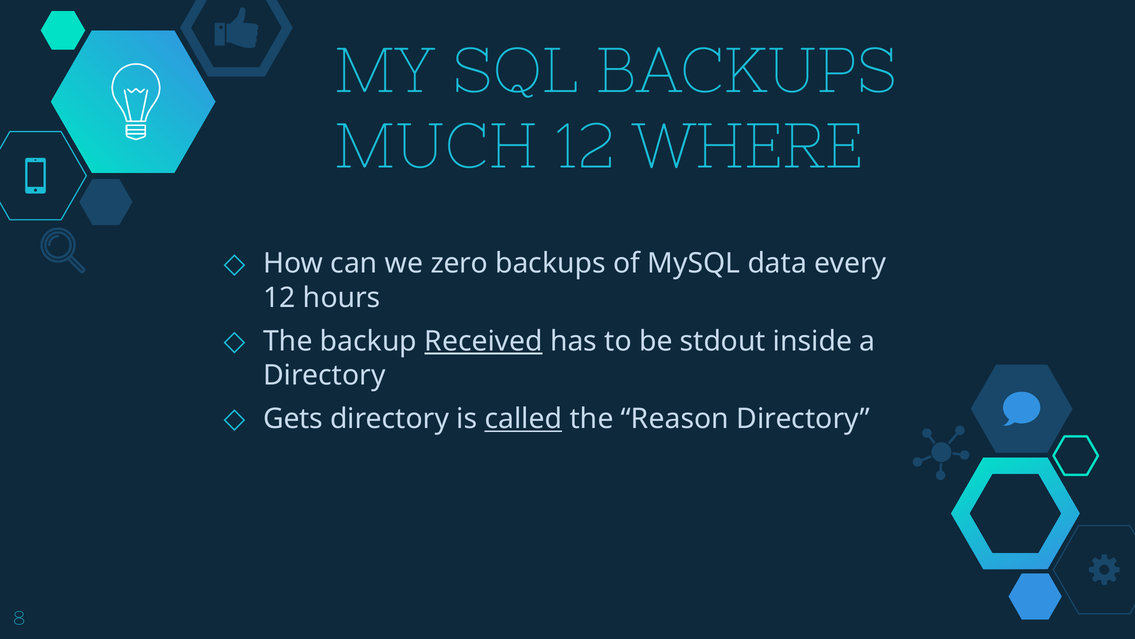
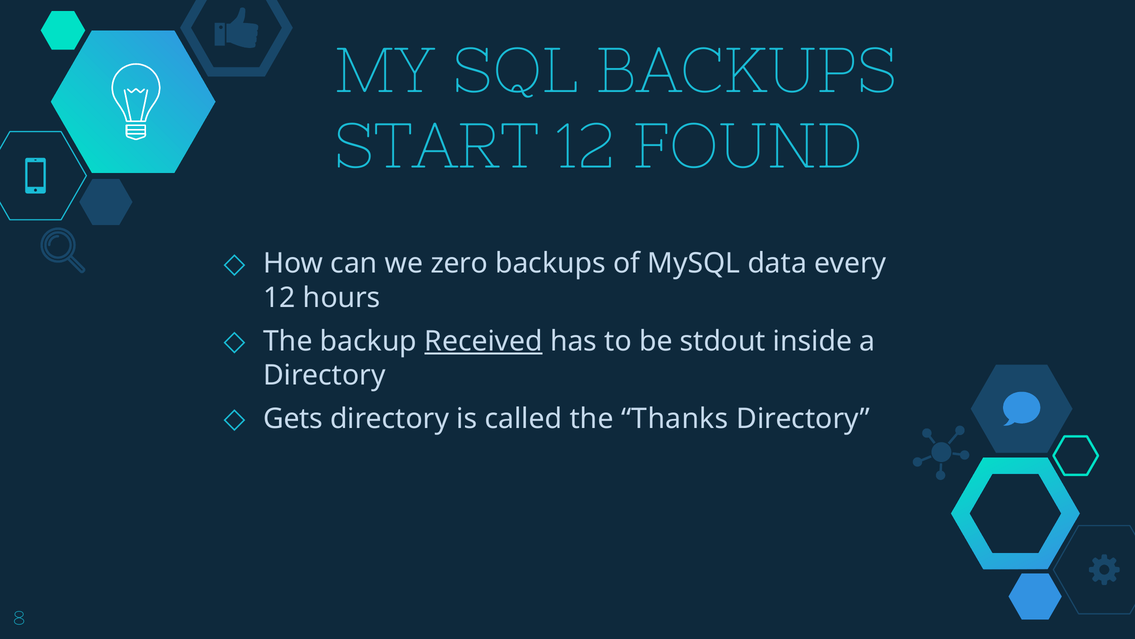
MUCH: MUCH -> START (436, 147)
WHERE: WHERE -> FOUND (748, 147)
called underline: present -> none (523, 419)
Reason: Reason -> Thanks (675, 419)
